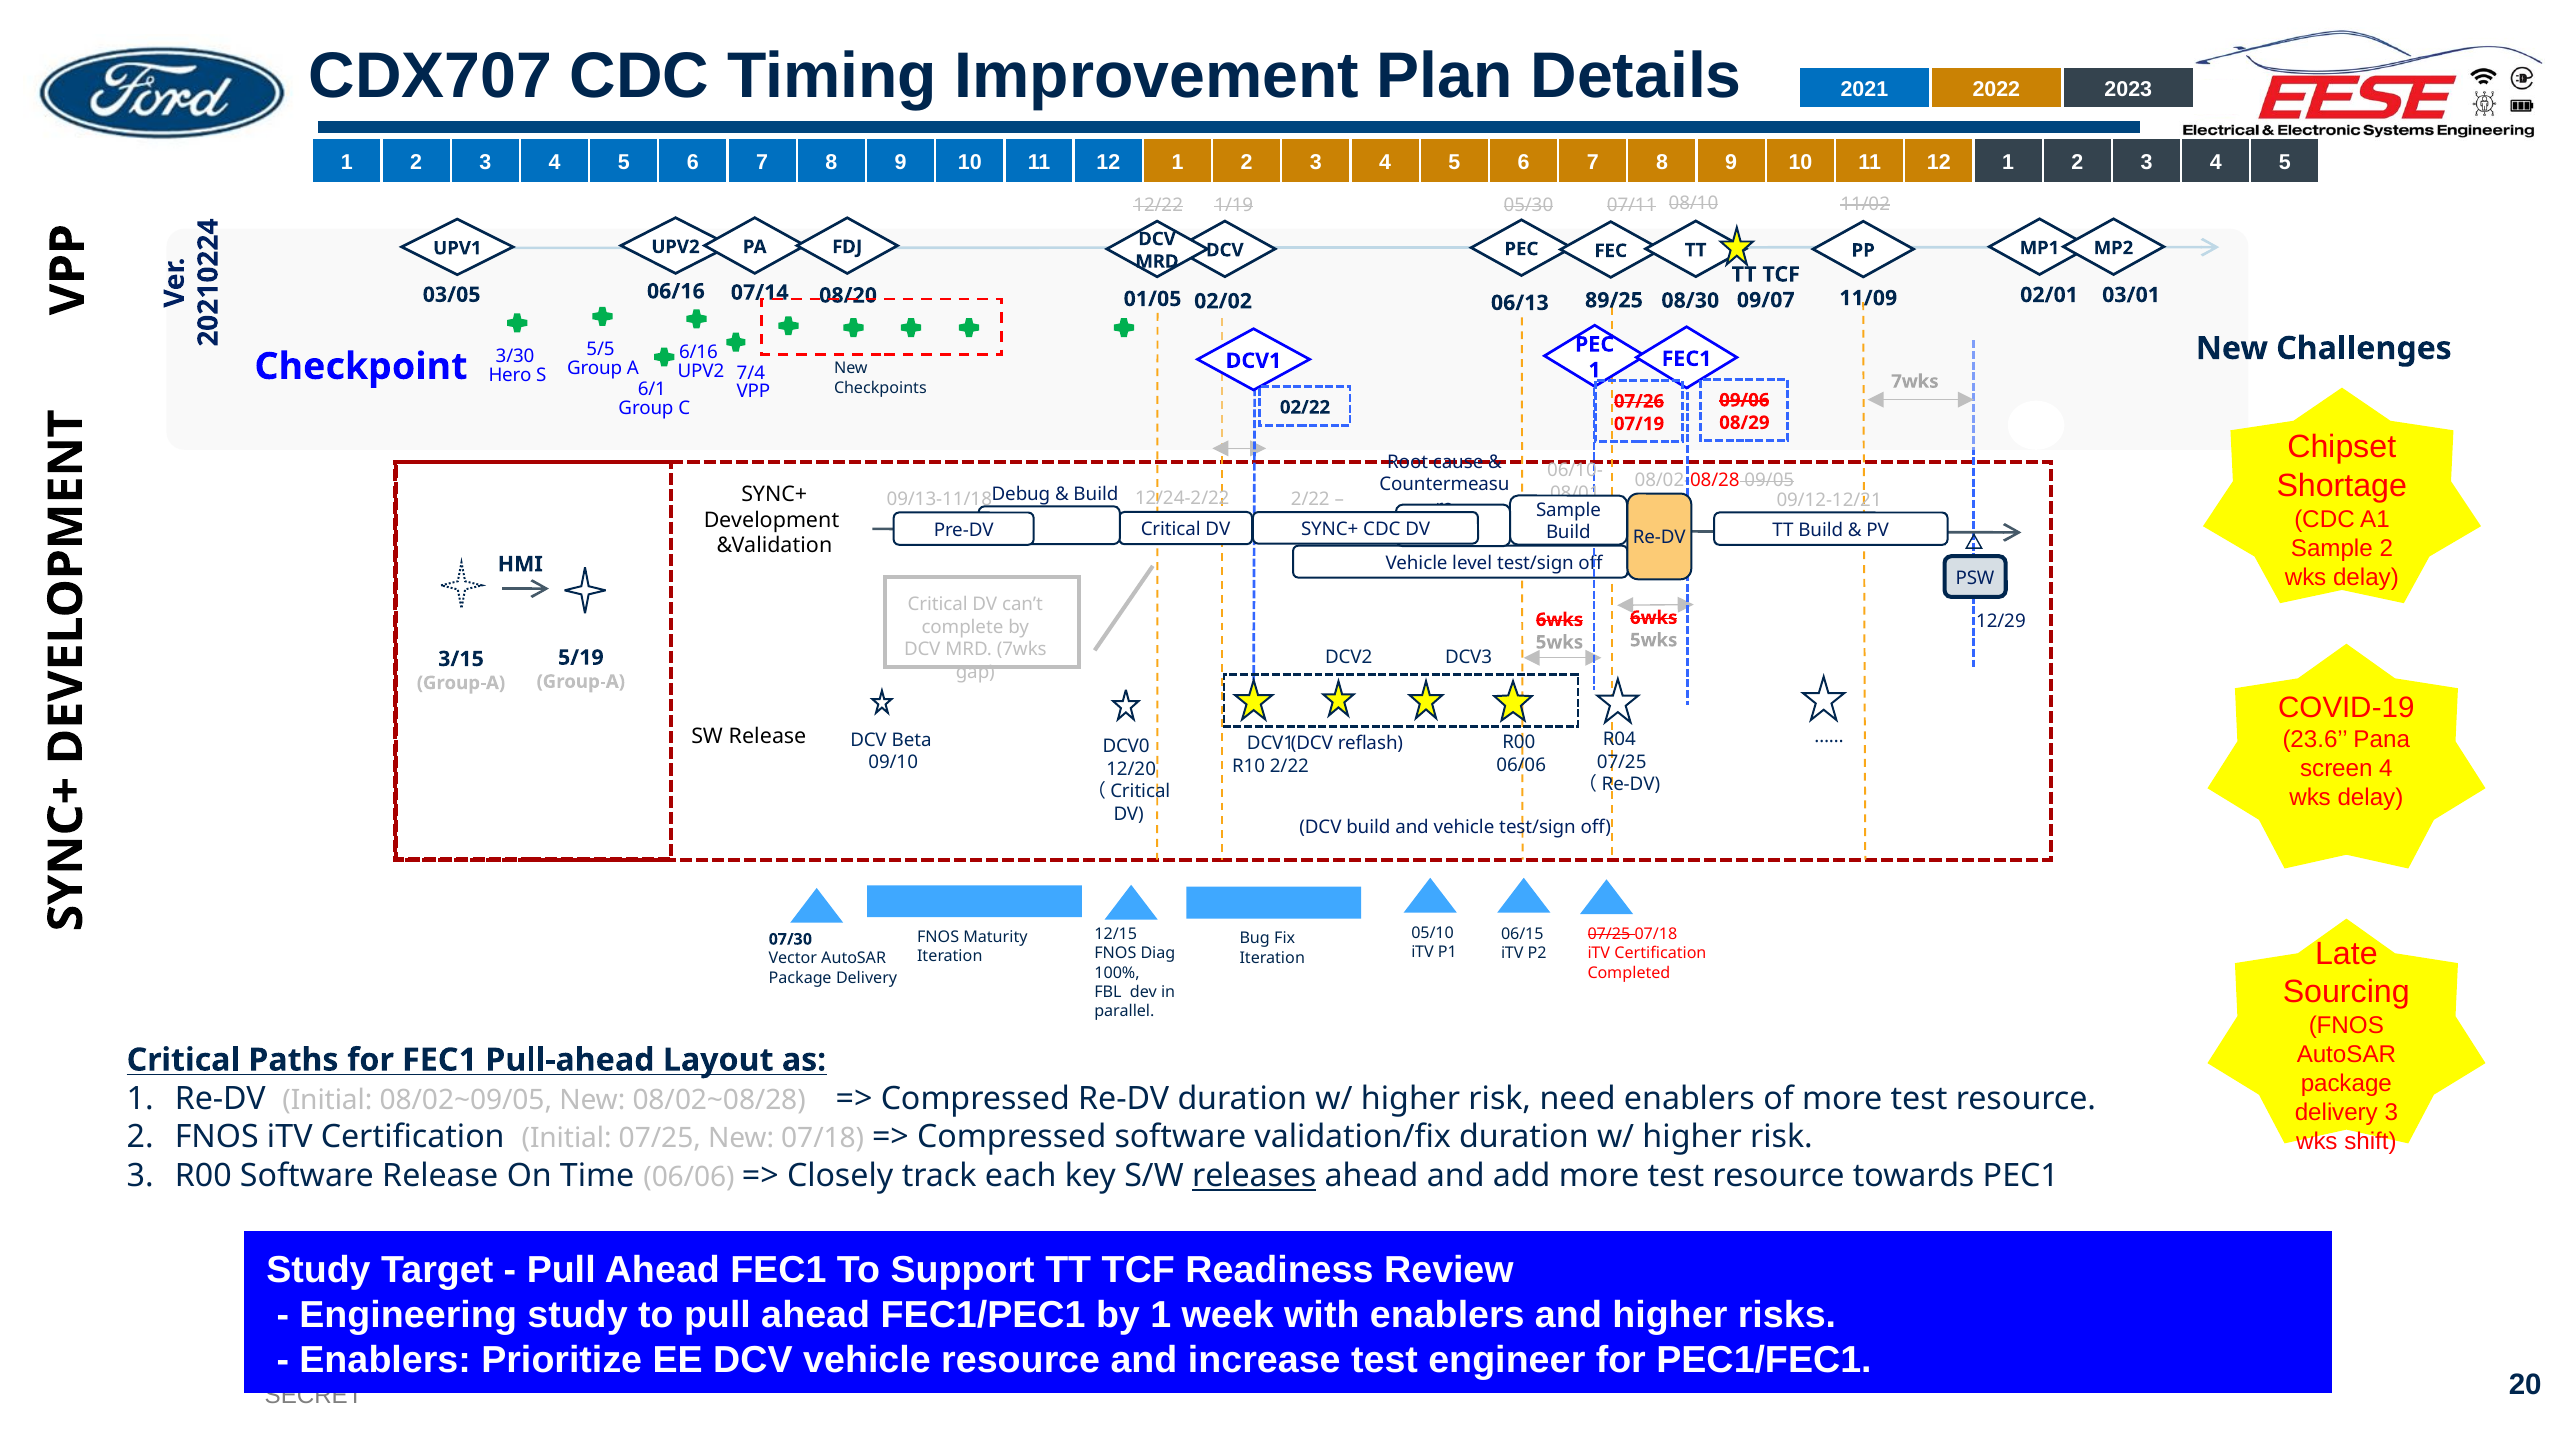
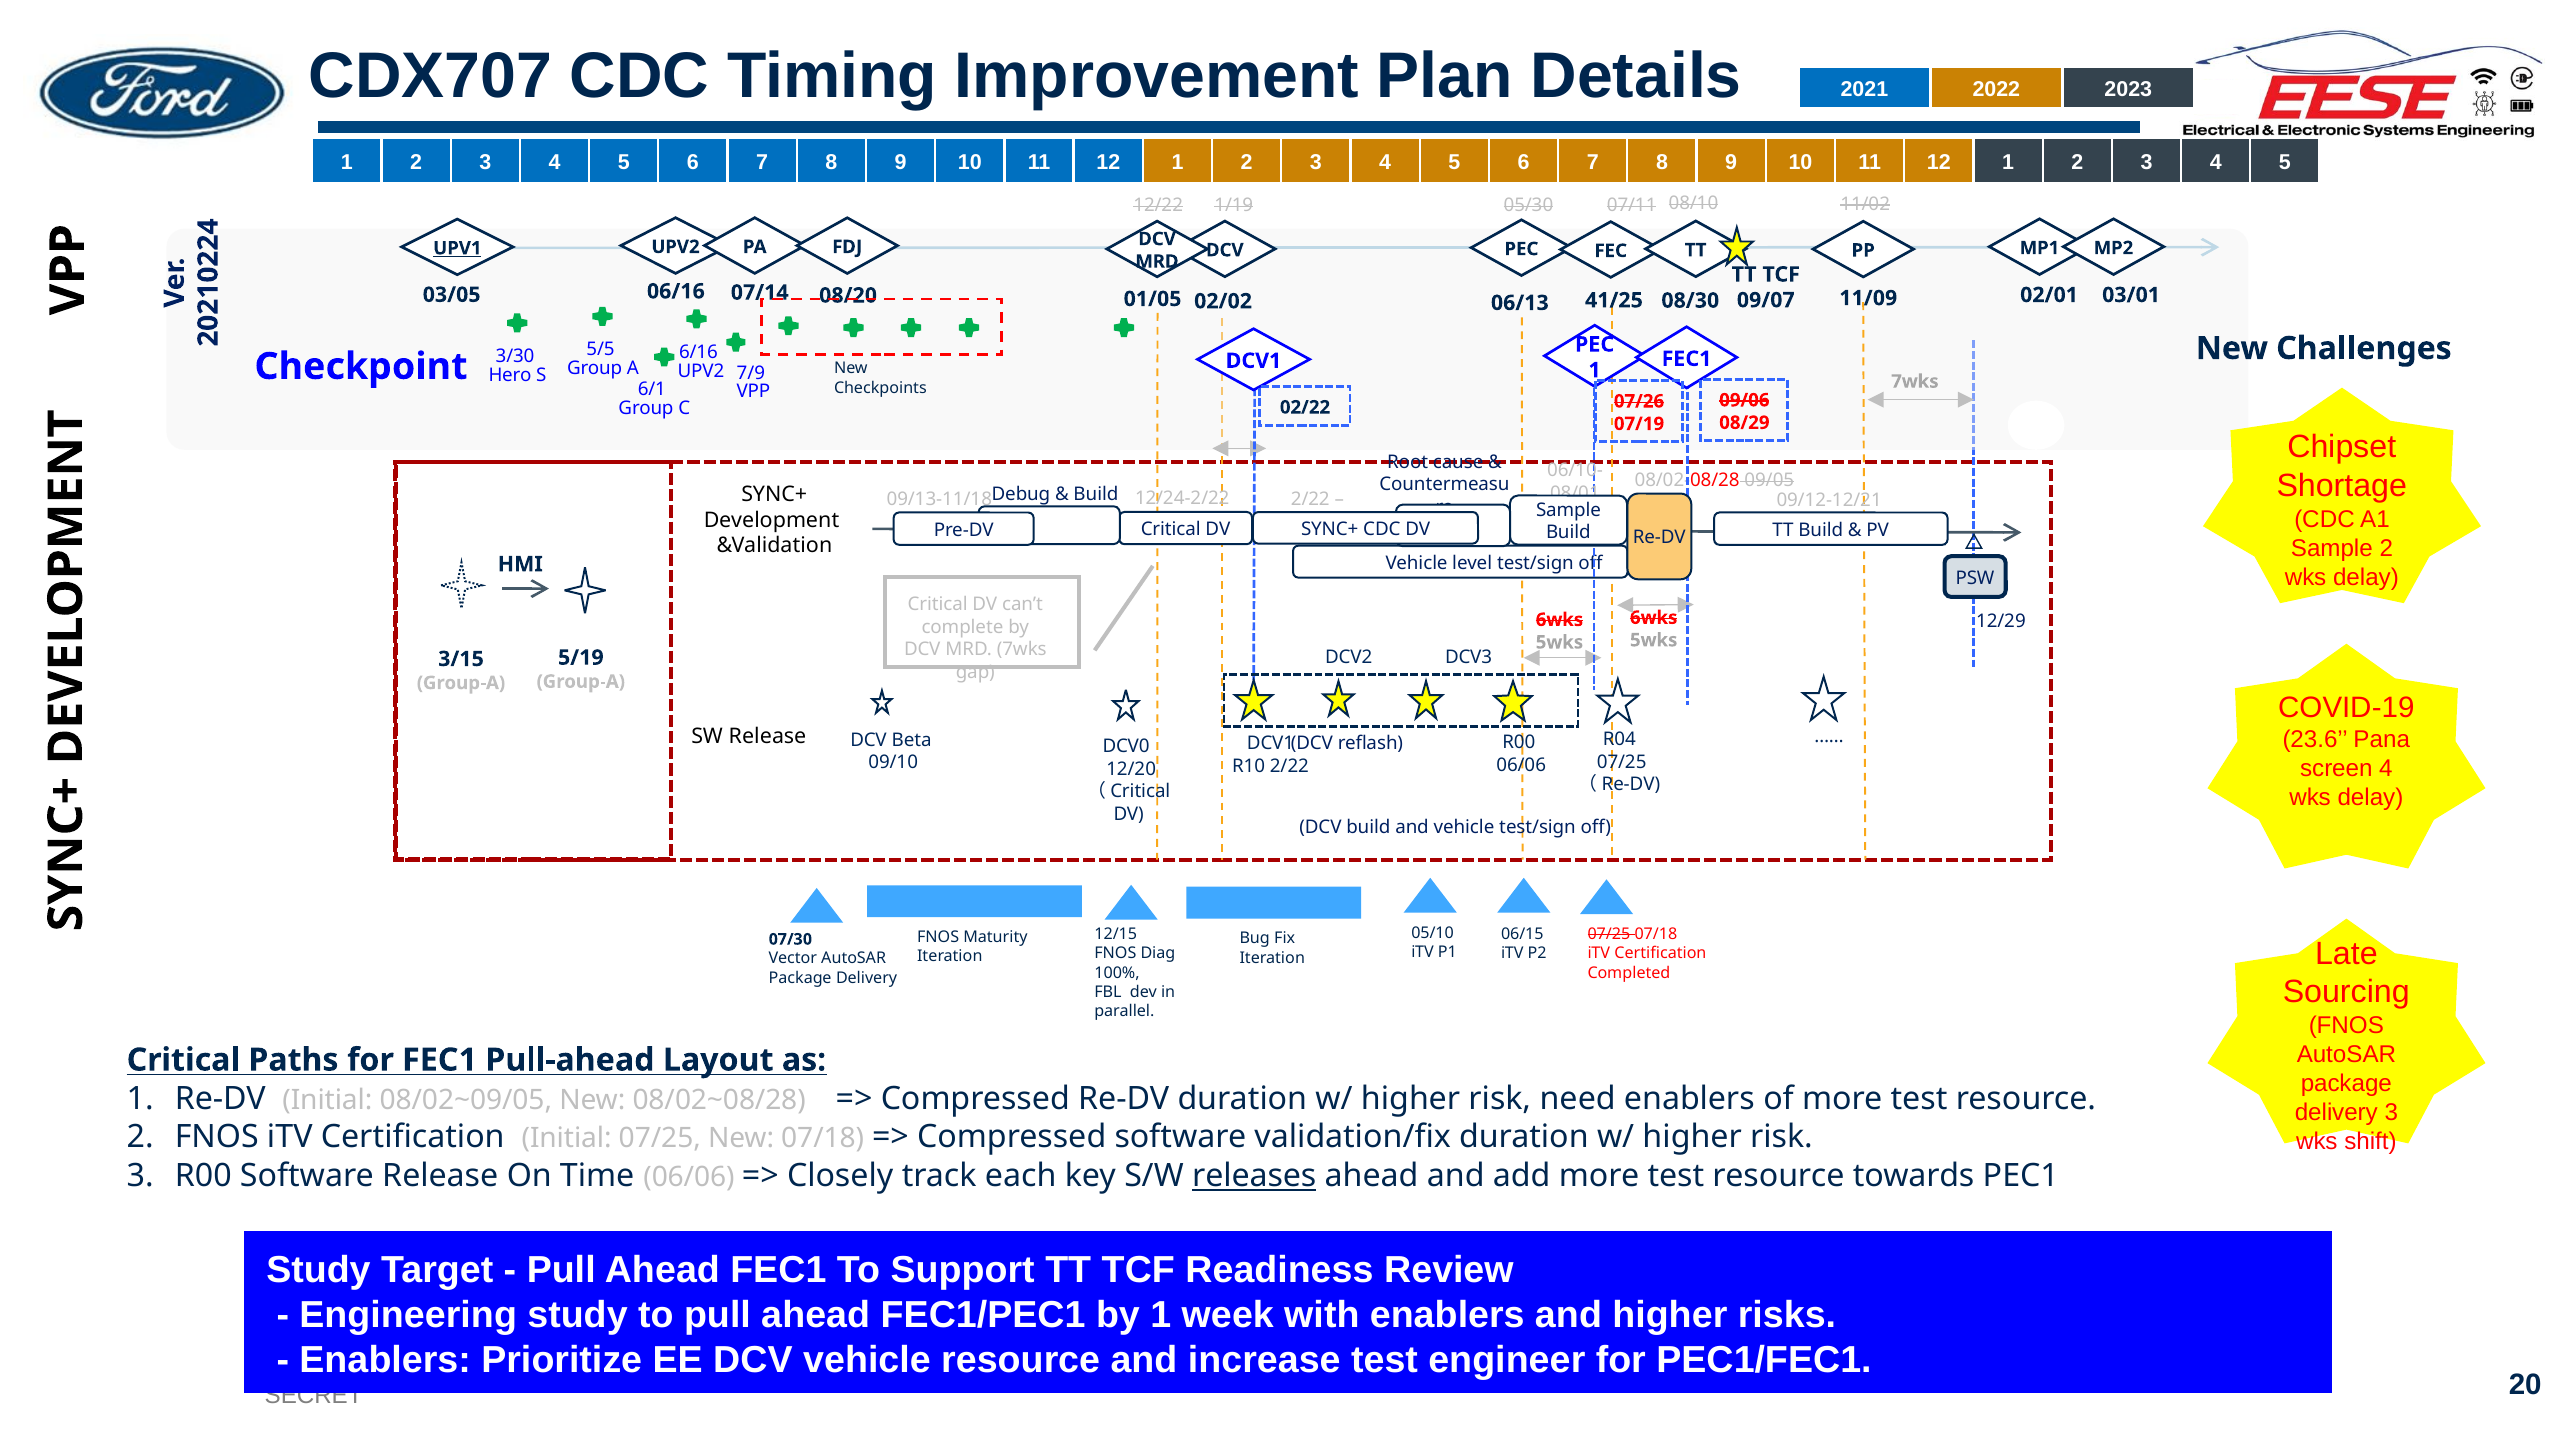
UPV1 underline: none -> present (457, 248)
89/25: 89/25 -> 41/25 (1614, 300)
7/4: 7/4 -> 7/9 (751, 373)
